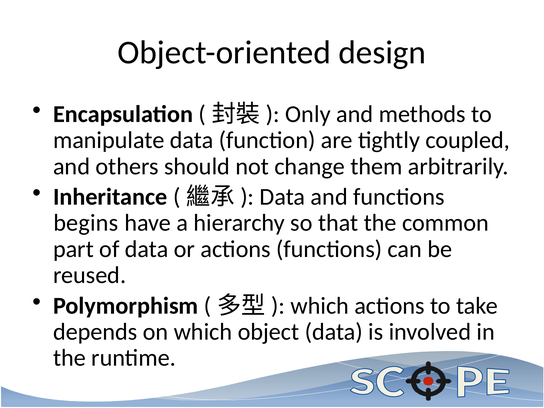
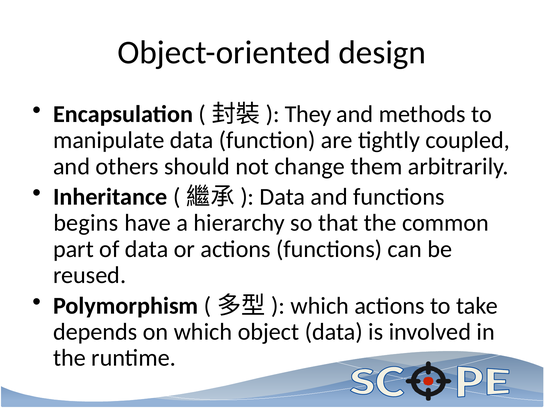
Only: Only -> They (308, 114)
